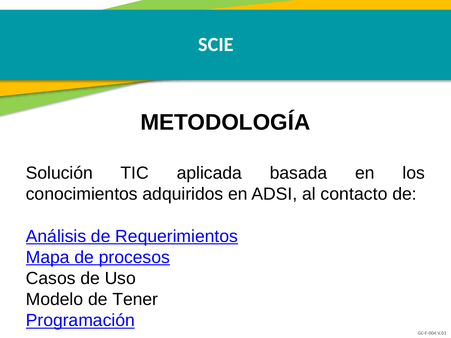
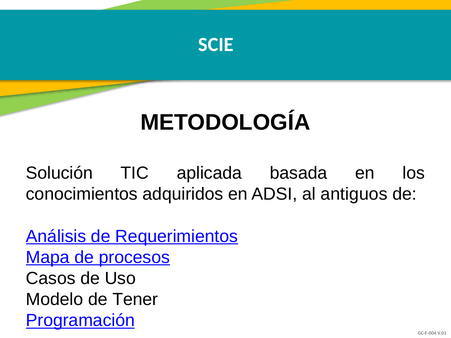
contacto: contacto -> antiguos (354, 194)
